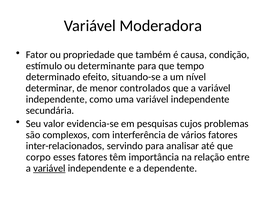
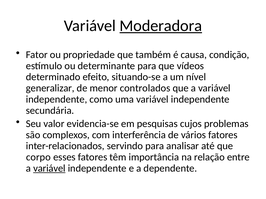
Moderadora underline: none -> present (161, 26)
tempo: tempo -> vídeos (190, 66)
determinar: determinar -> generalizar (50, 88)
